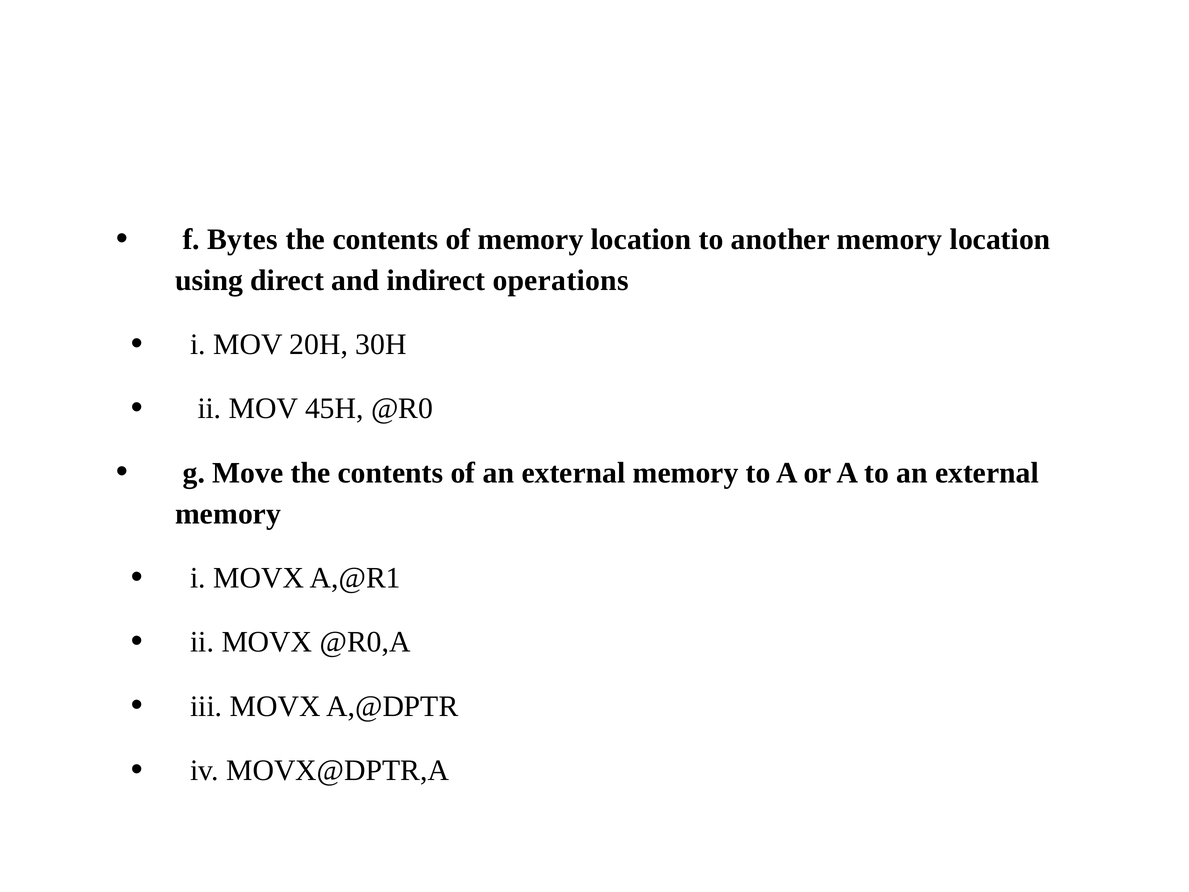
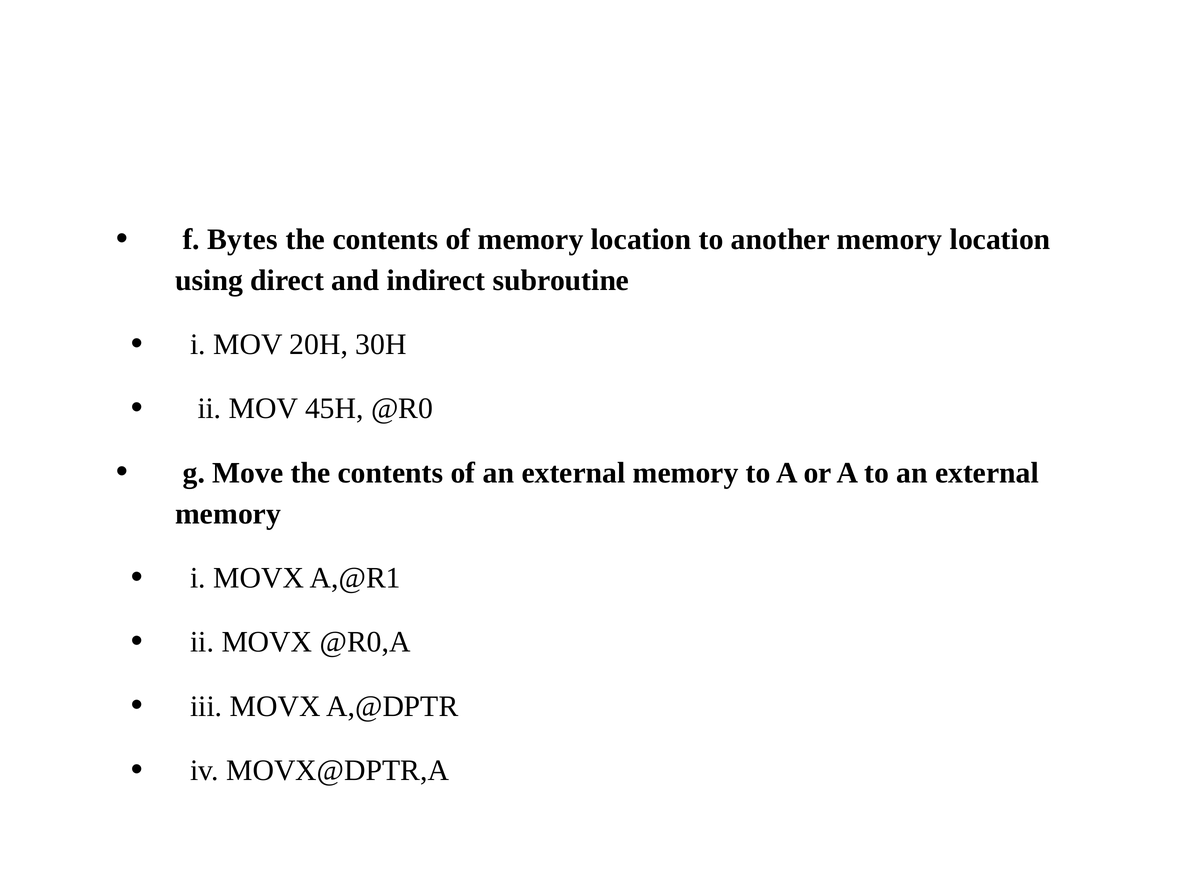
operations: operations -> subroutine (561, 280)
